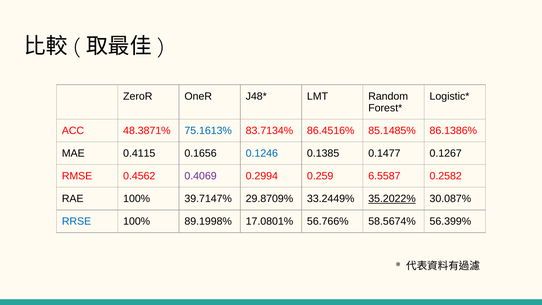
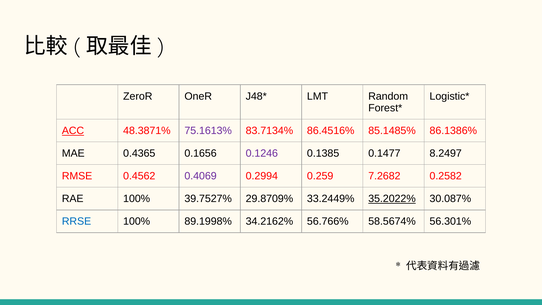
ACC underline: none -> present (73, 131)
75.1613% colour: blue -> purple (208, 131)
0.4115: 0.4115 -> 0.4365 (139, 153)
0.1246 colour: blue -> purple (262, 153)
0.1267: 0.1267 -> 8.2497 (446, 153)
6.5587: 6.5587 -> 7.2682 (384, 176)
39.7147%: 39.7147% -> 39.7527% (208, 199)
17.0801%: 17.0801% -> 34.2162% (269, 221)
56.399%: 56.399% -> 56.301% (450, 221)
